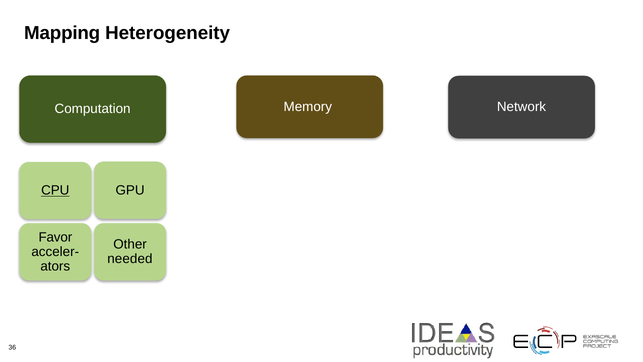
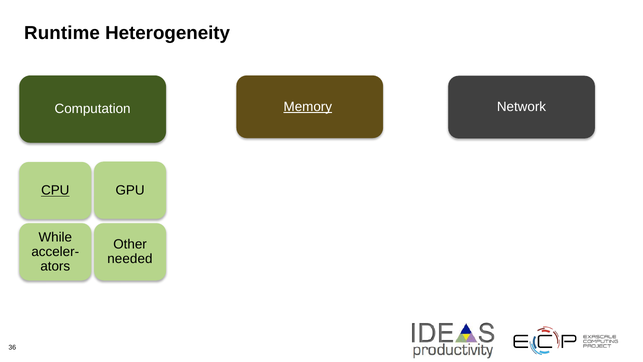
Mapping: Mapping -> Runtime (62, 33)
Memory underline: none -> present (308, 107)
Favor: Favor -> While (55, 237)
